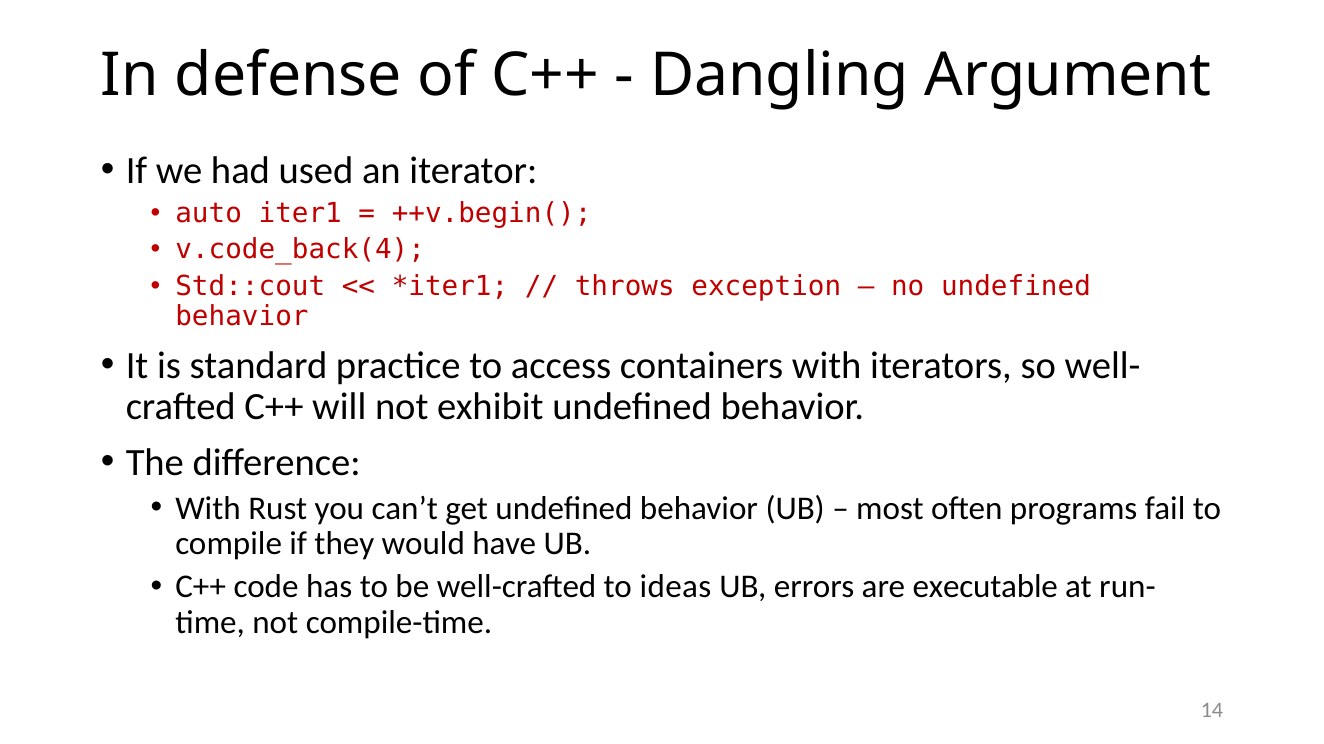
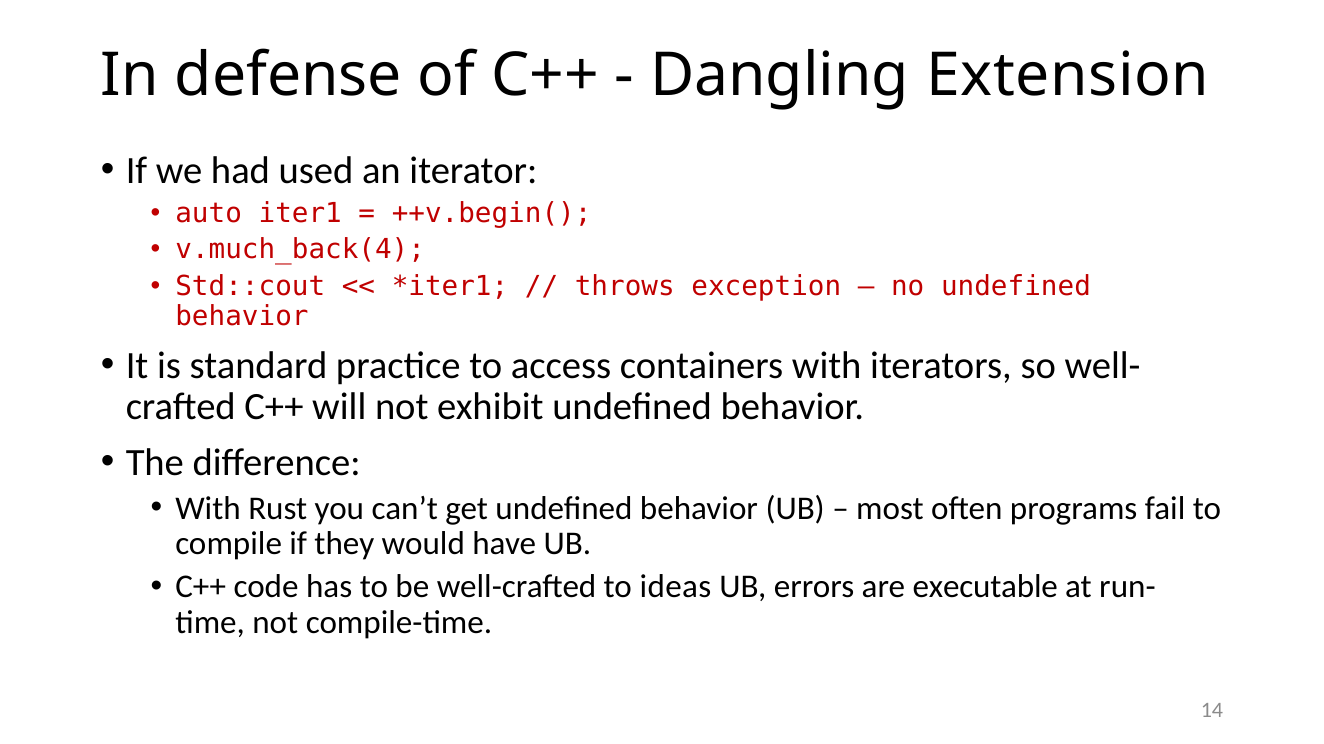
Argument: Argument -> Extension (1068, 76)
v.code_back(4: v.code_back(4 -> v.much_back(4 (300, 250)
